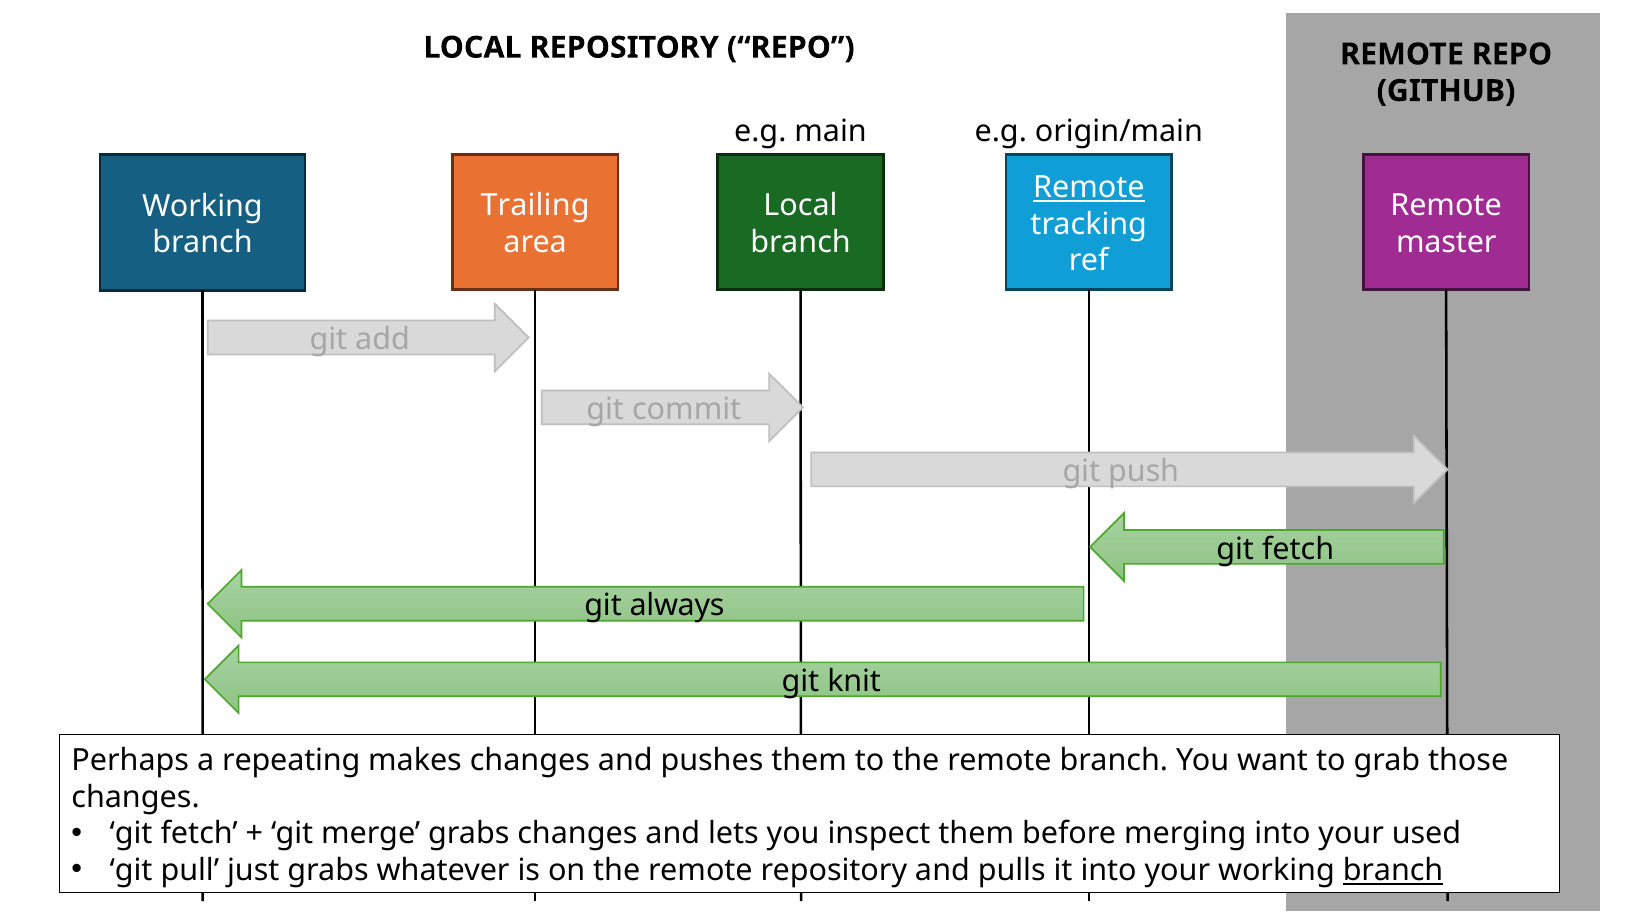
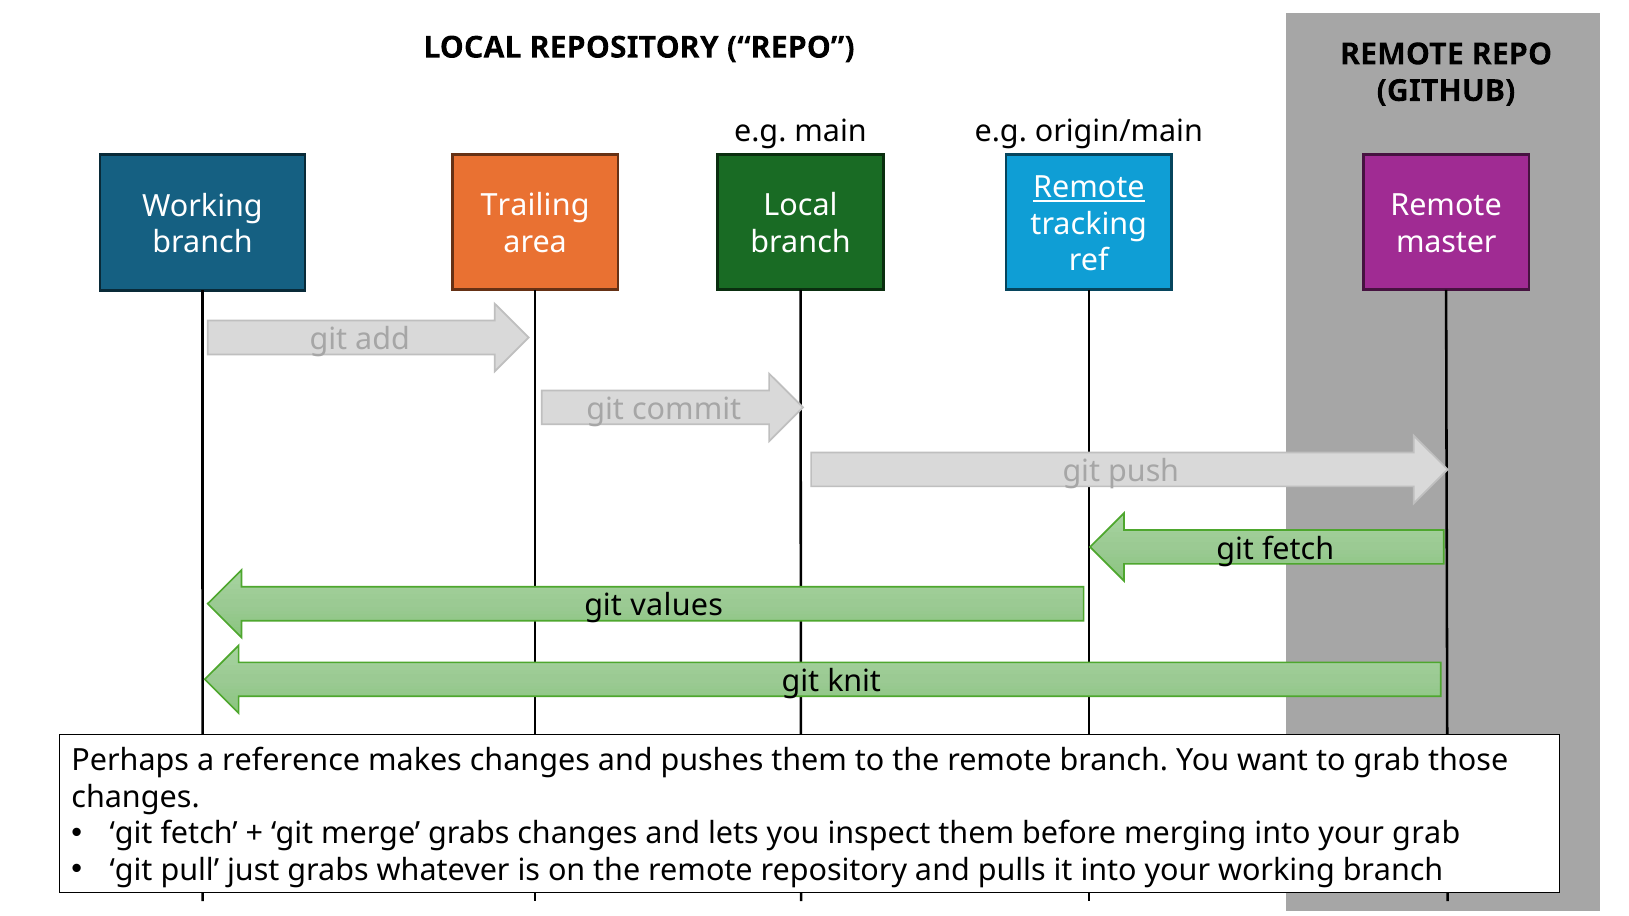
always: always -> values (677, 606)
repeating: repeating -> reference (291, 761)
your used: used -> grab (1426, 834)
branch underline: present -> none (1393, 871)
